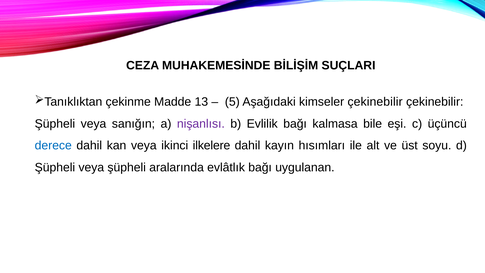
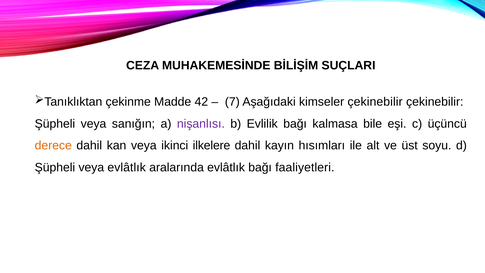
13: 13 -> 42 (201, 102)
5: 5 -> 7 (232, 102)
derece colour: blue -> orange (53, 146)
veya şüpheli: şüpheli -> evlâtlık (127, 167)
uygulanan: uygulanan -> faaliyetleri (305, 167)
